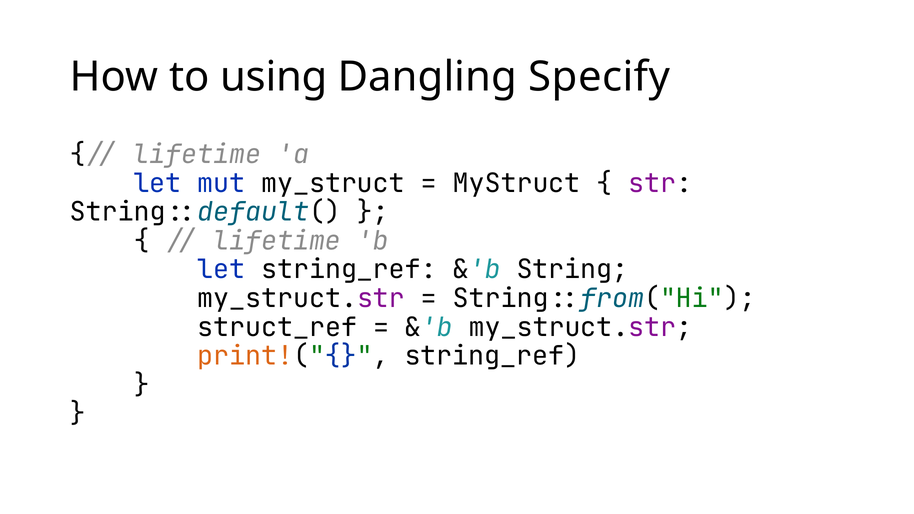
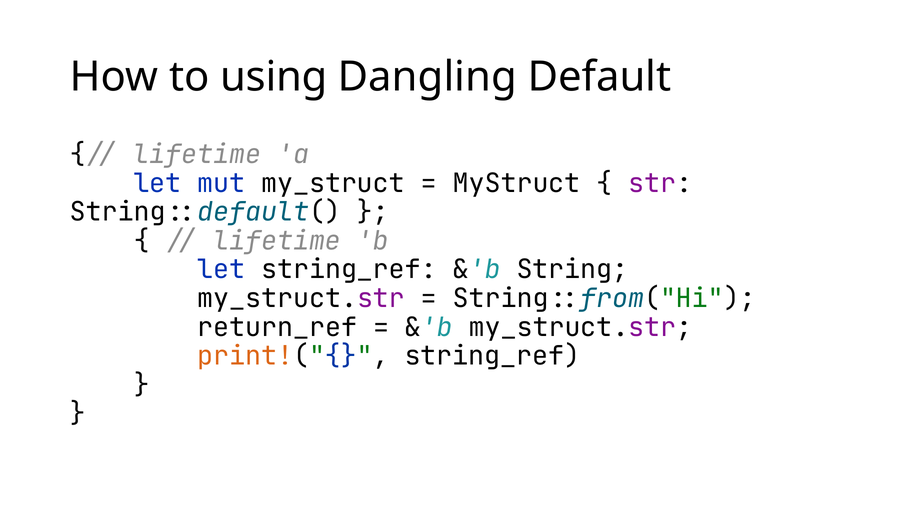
Specify: Specify -> Default (599, 77)
struct_ref: struct_ref -> return_ref (277, 327)
